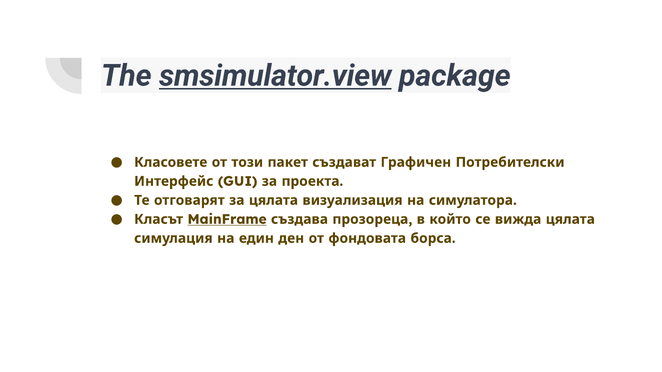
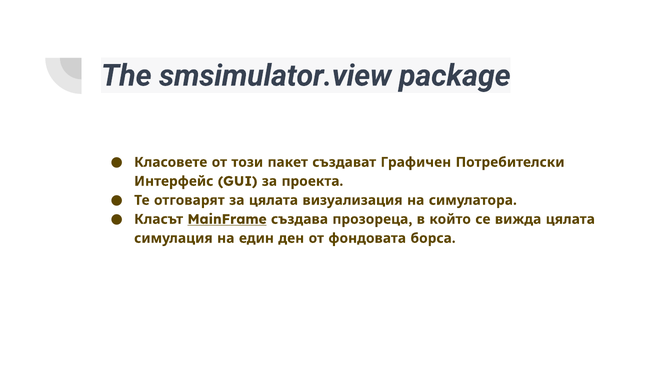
smsimulator.view underline: present -> none (275, 76)
